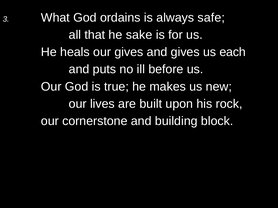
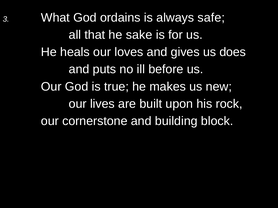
our gives: gives -> loves (129, 52)
each: each -> does (233, 52)
